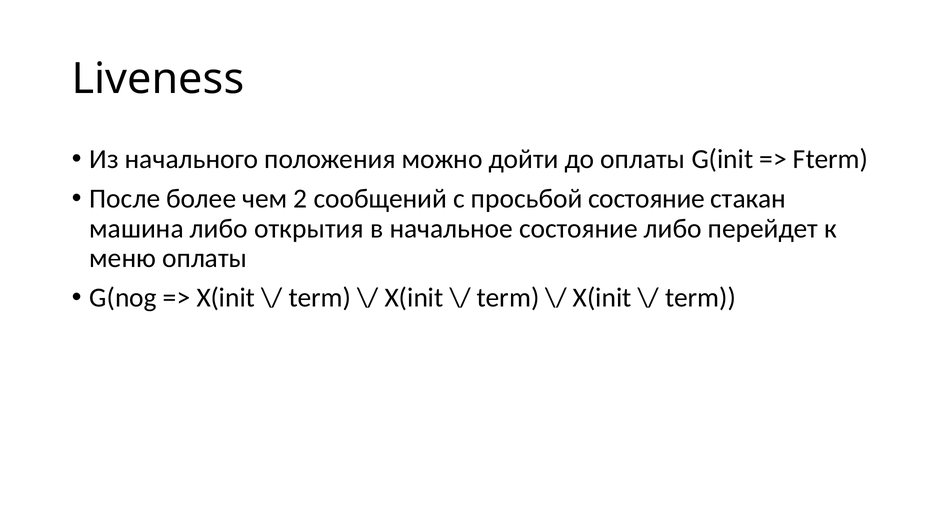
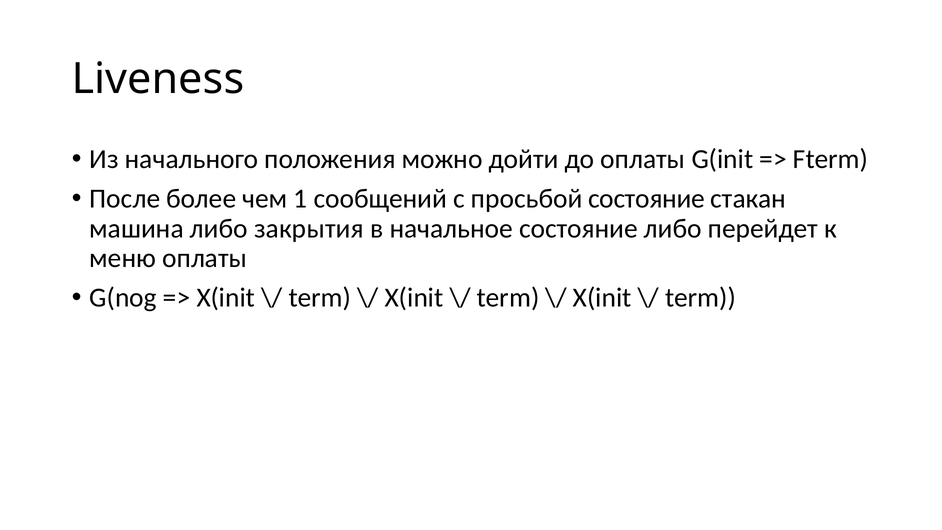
2: 2 -> 1 (300, 199)
открытия: открытия -> закрытия (309, 228)
